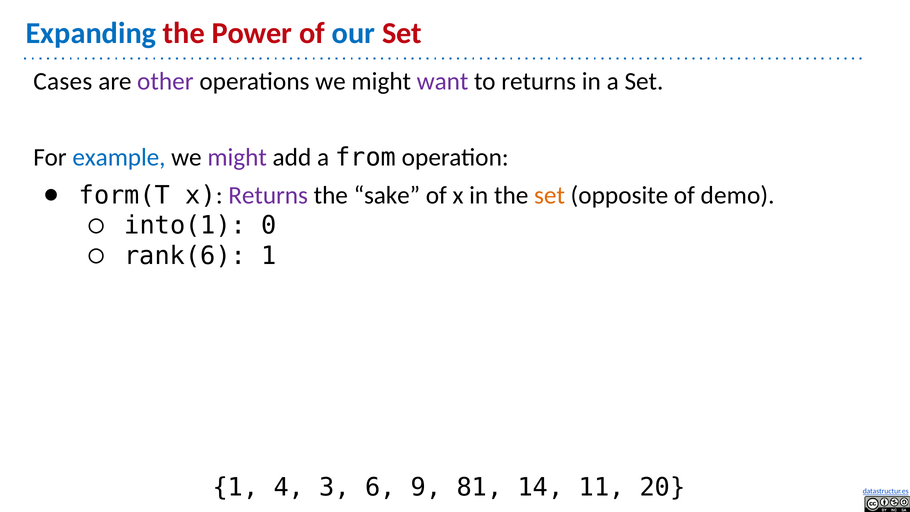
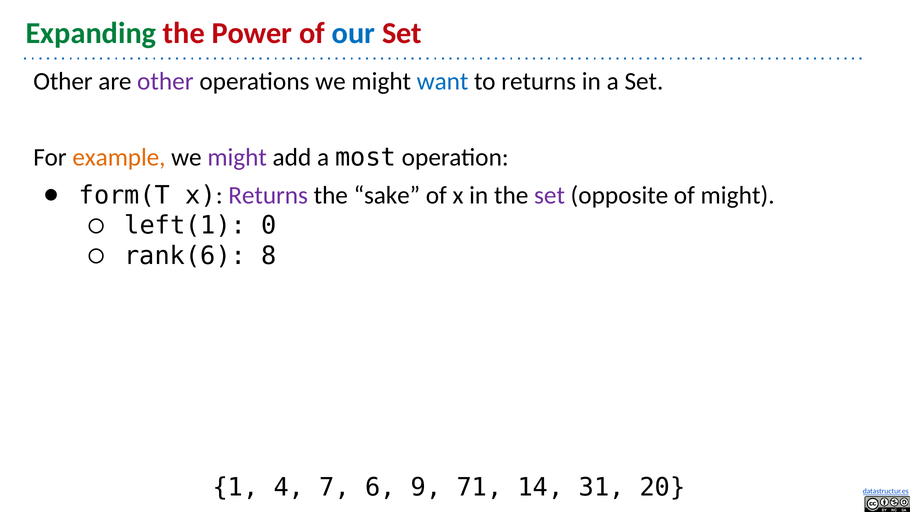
Expanding colour: blue -> green (91, 33)
Cases: Cases -> Other (63, 81)
want colour: purple -> blue (443, 81)
example colour: blue -> orange (119, 157)
from: from -> most (366, 157)
set colour: orange -> purple (550, 195)
of demo: demo -> might (738, 195)
into(1: into(1 -> left(1 (185, 226)
rank(6 1: 1 -> 8 (269, 256)
3: 3 -> 7 (335, 487)
81: 81 -> 71 (480, 487)
11: 11 -> 31 (602, 487)
